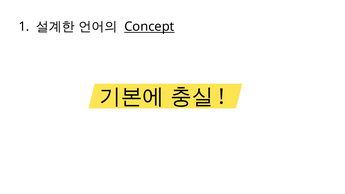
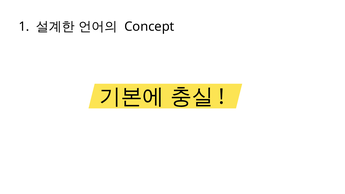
Concept underline: present -> none (149, 27)
